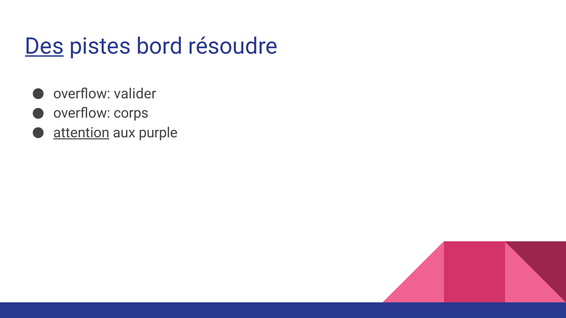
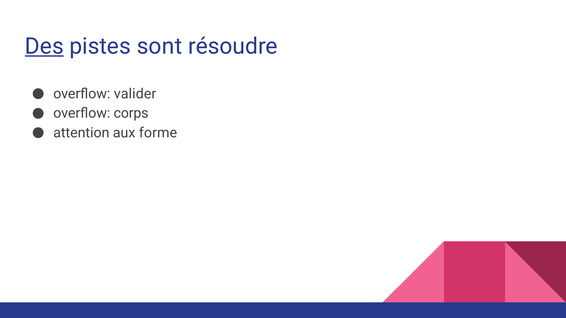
bord: bord -> sont (159, 46)
attention underline: present -> none (81, 133)
purple: purple -> forme (158, 133)
